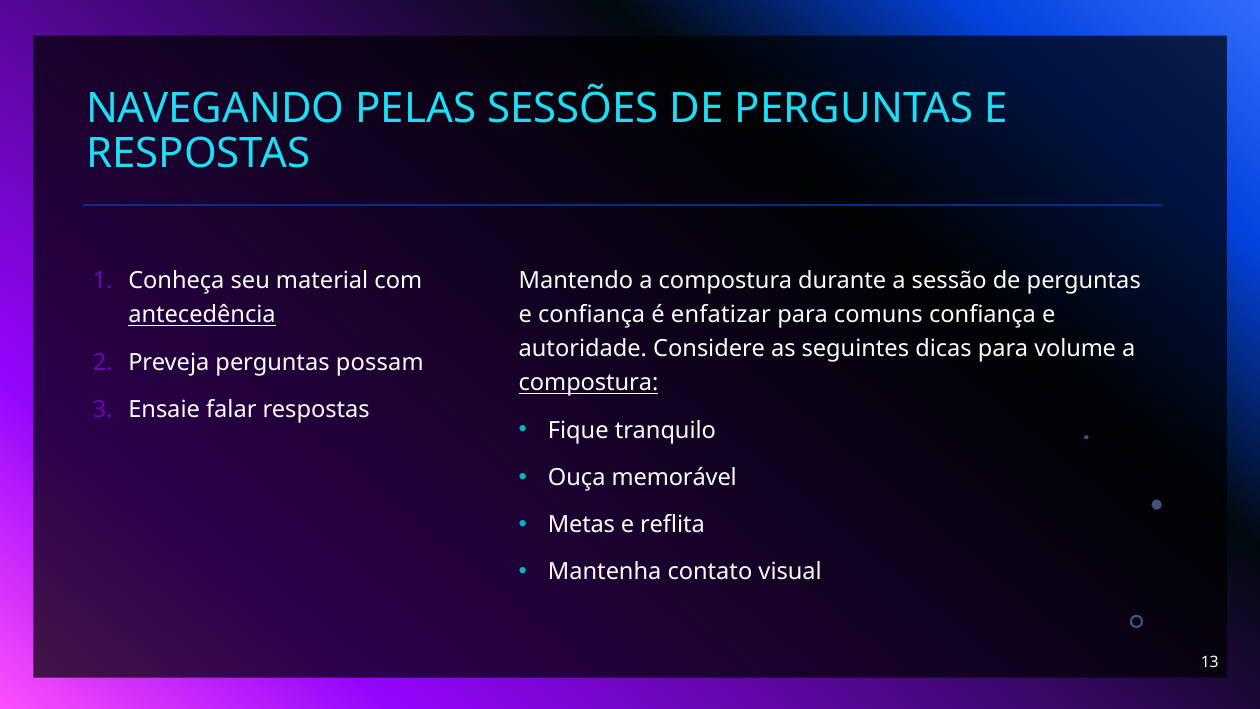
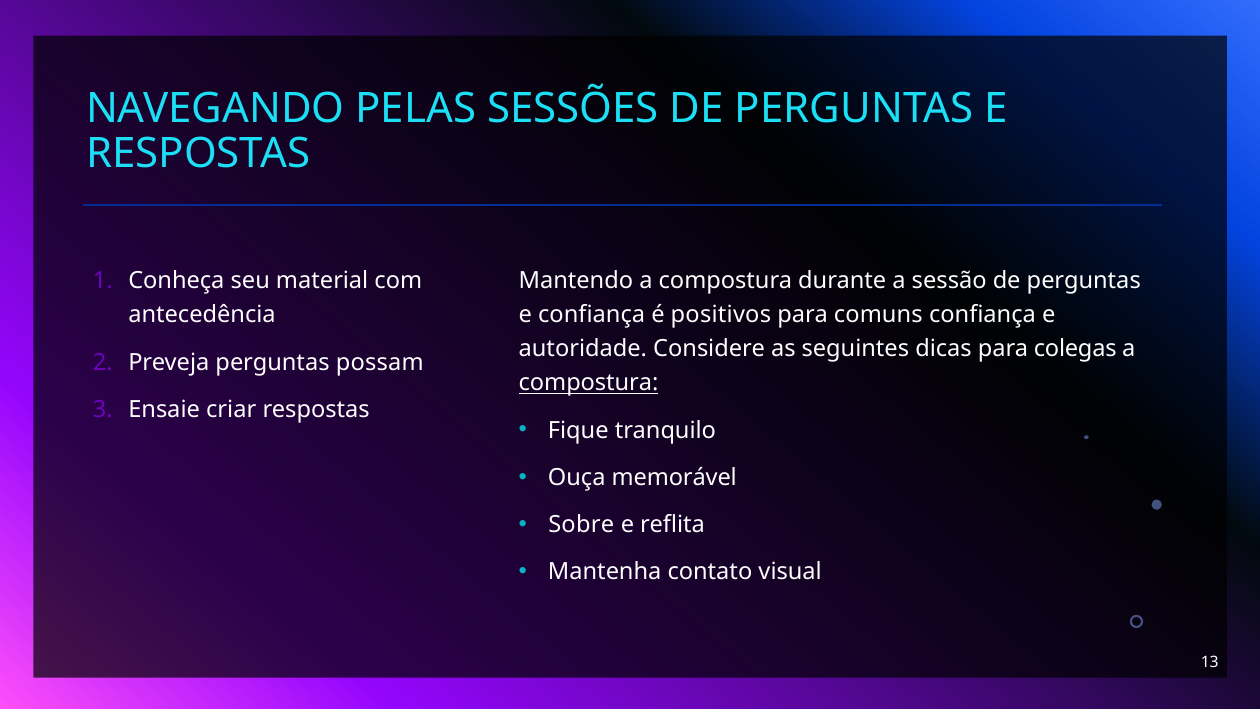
antecedência underline: present -> none (202, 315)
enfatizar: enfatizar -> positivos (721, 315)
volume: volume -> colegas (1075, 349)
falar: falar -> criar (231, 409)
Metas: Metas -> Sobre (581, 524)
